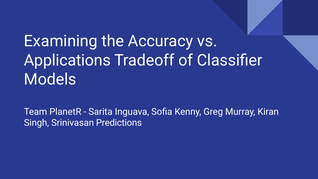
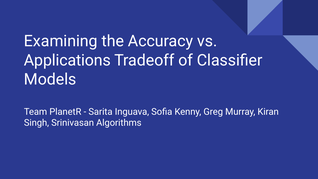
Predictions: Predictions -> Algorithms (119, 123)
